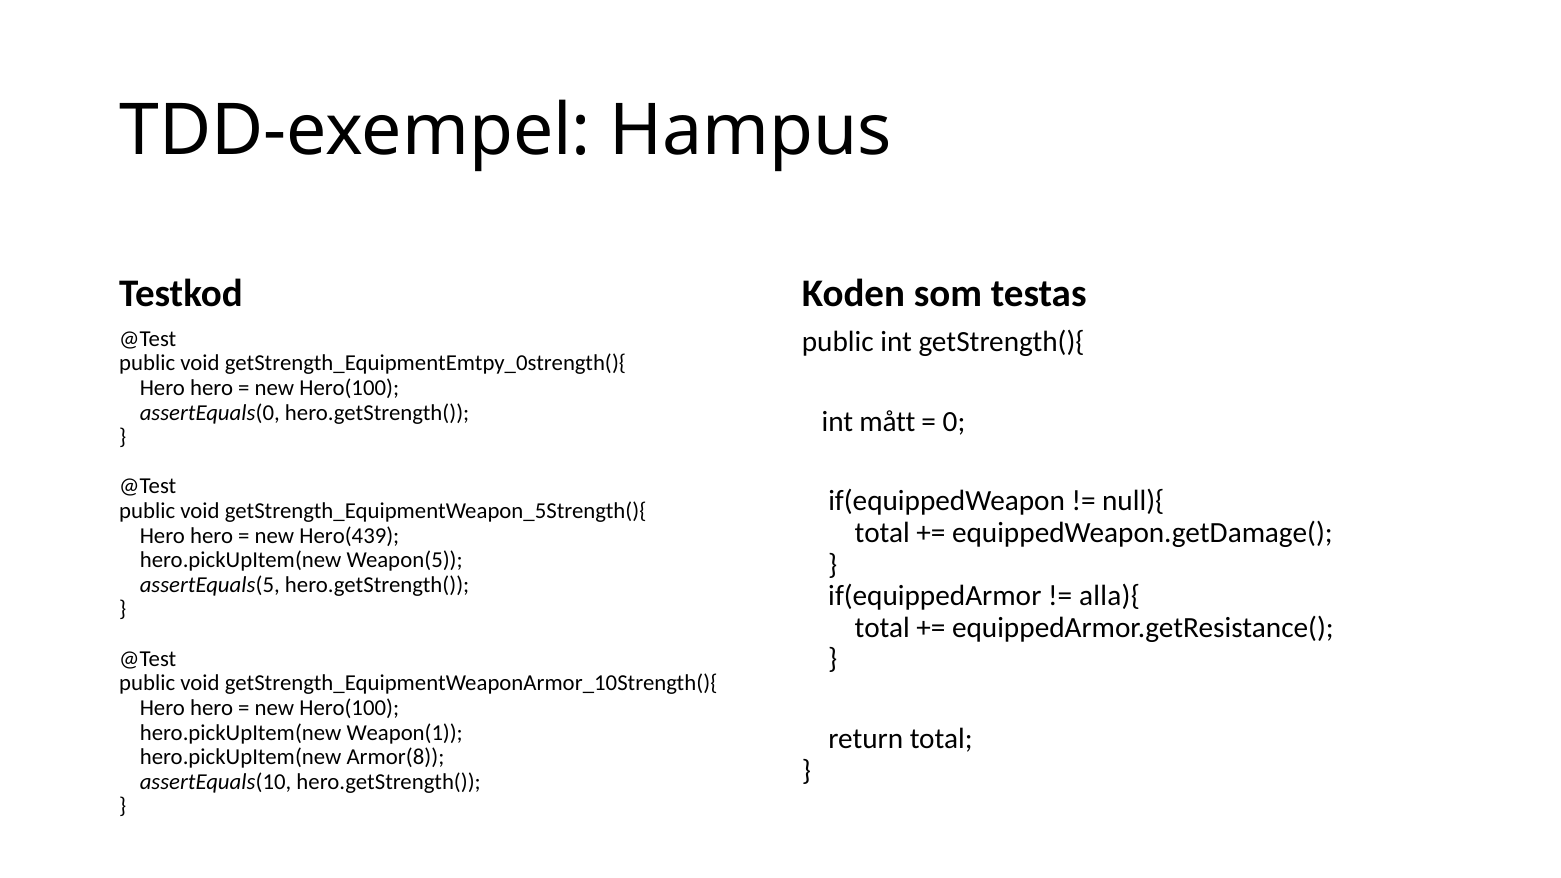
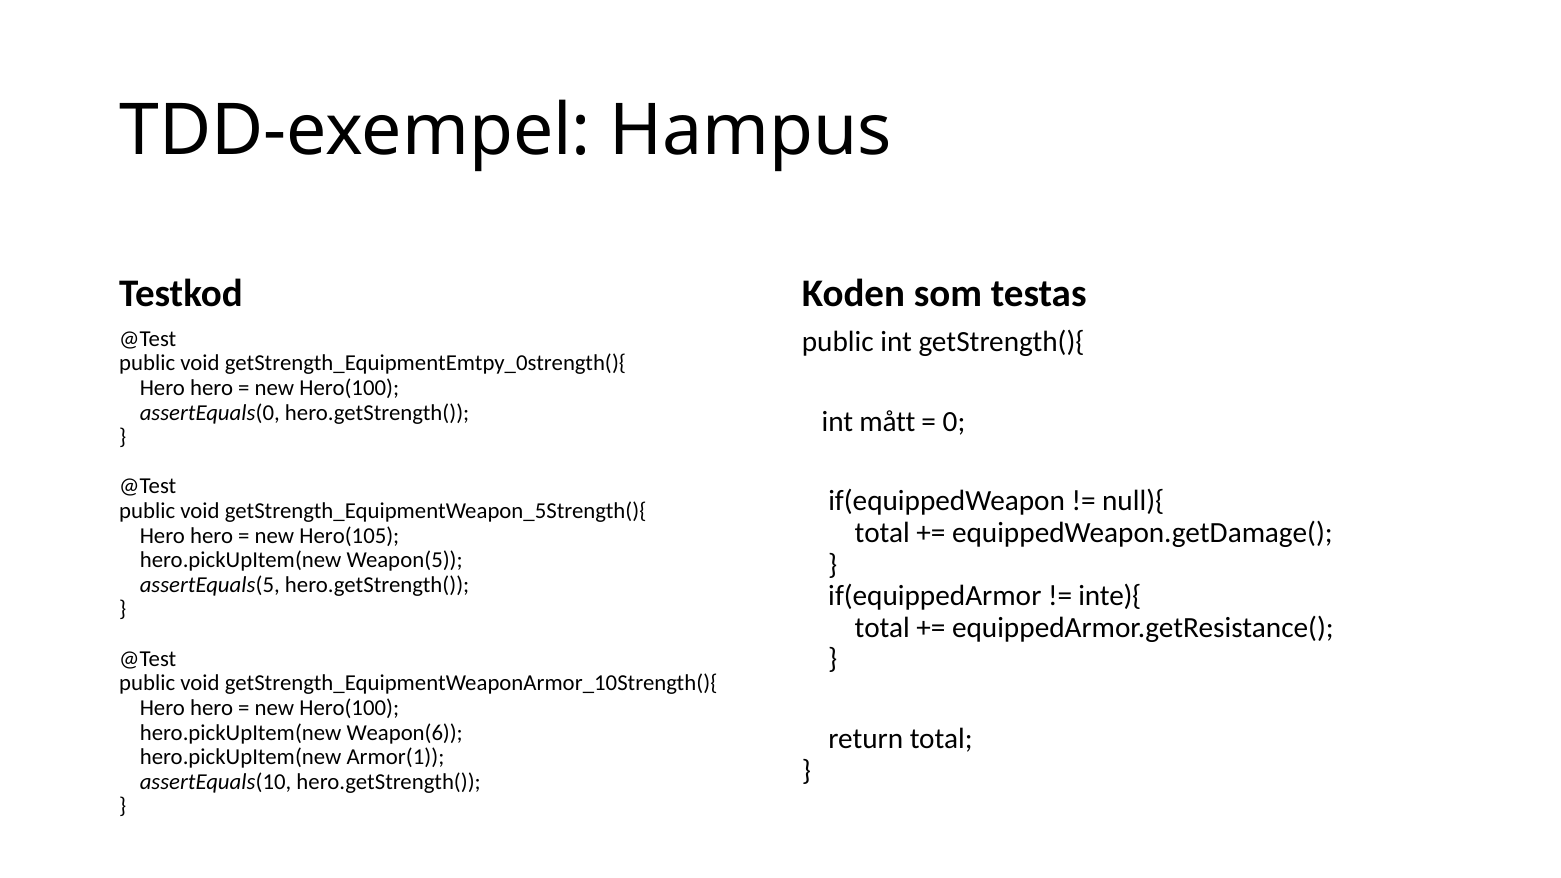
Hero(439: Hero(439 -> Hero(105 (349, 536)
alla){: alla){ -> inte){ (1110, 596)
Weapon(1: Weapon(1 -> Weapon(6 (405, 733)
Armor(8: Armor(8 -> Armor(1 (395, 757)
